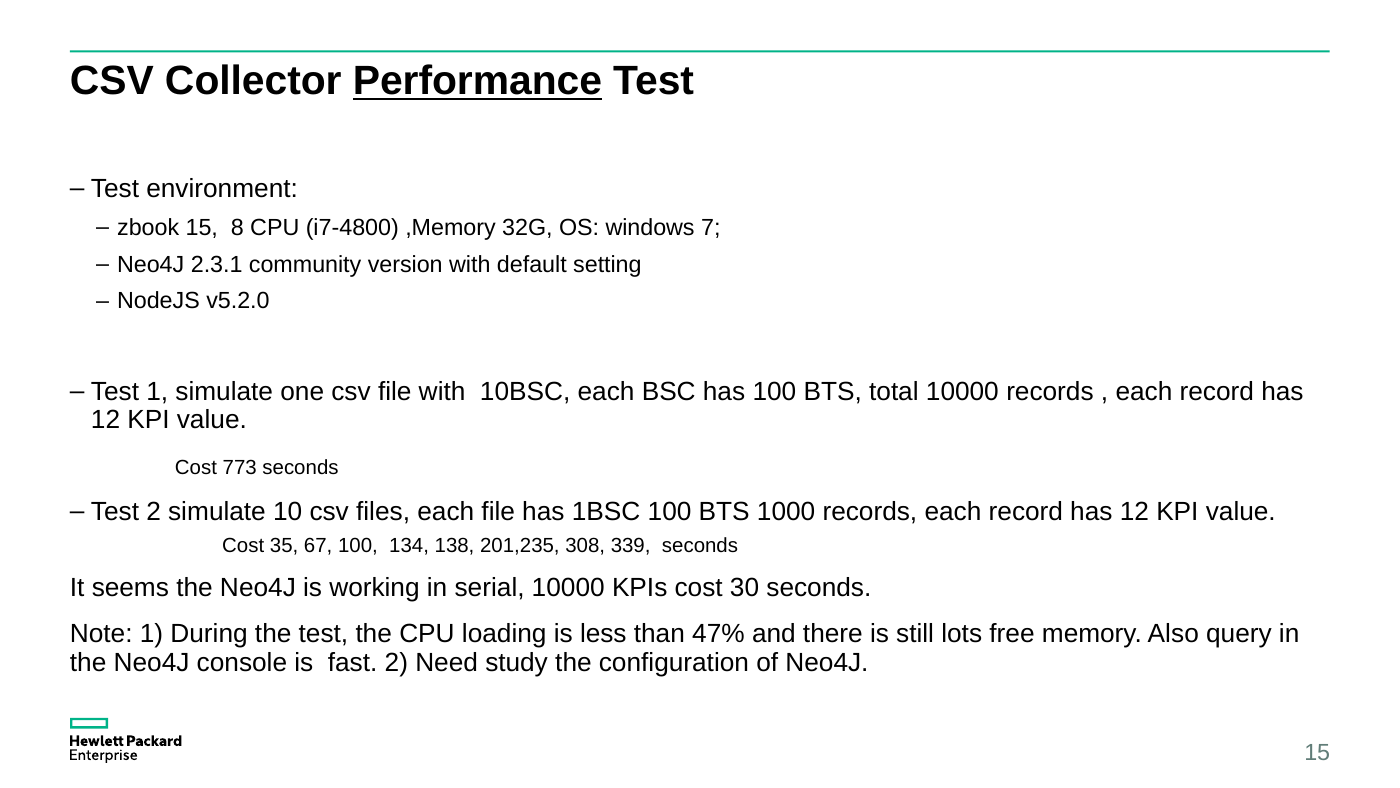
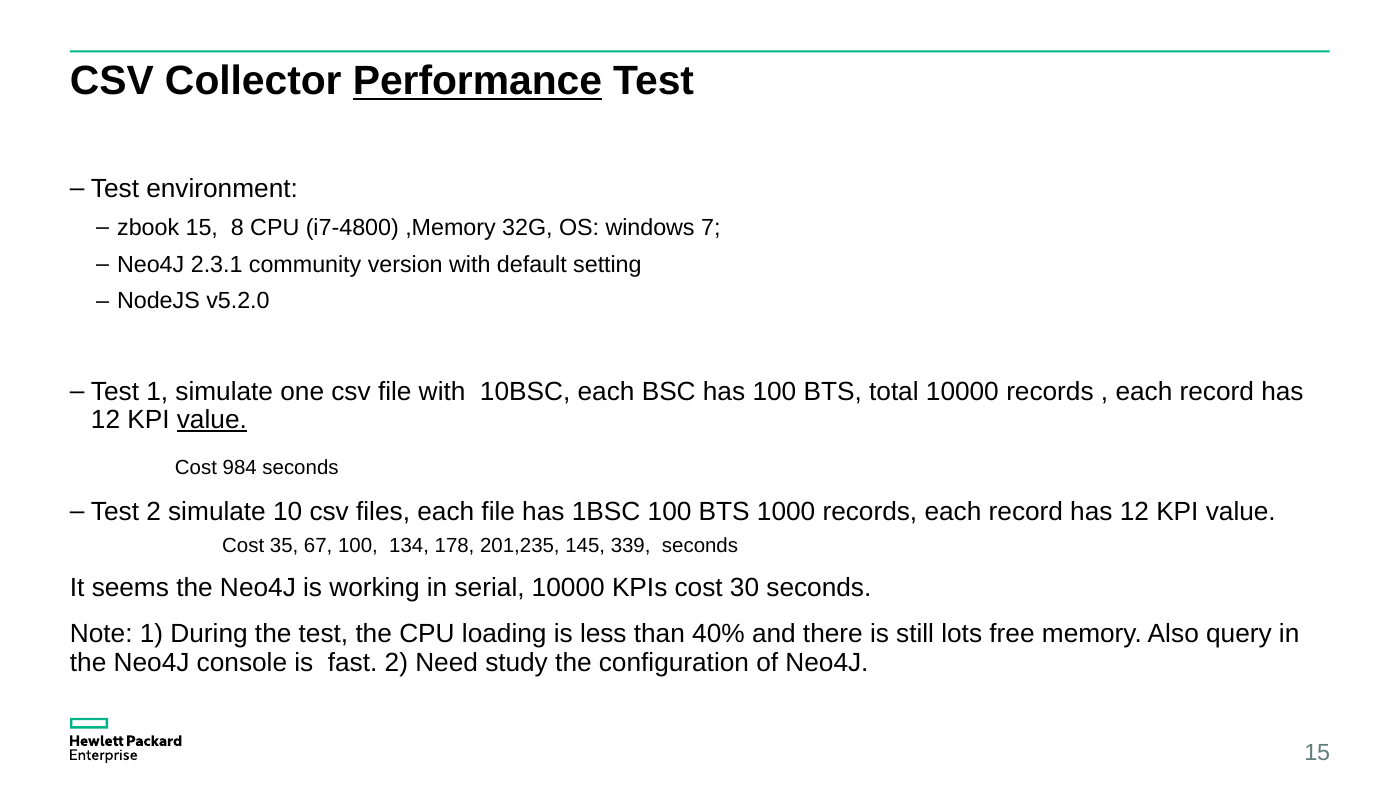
value underline: none -> present (212, 420)
773: 773 -> 984 (240, 467)
138: 138 -> 178 (455, 545)
308: 308 -> 145 (585, 545)
47%: 47% -> 40% (719, 634)
